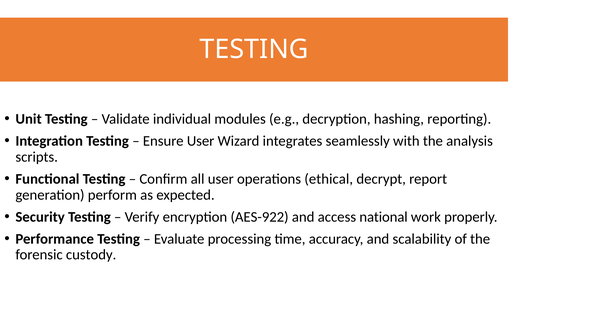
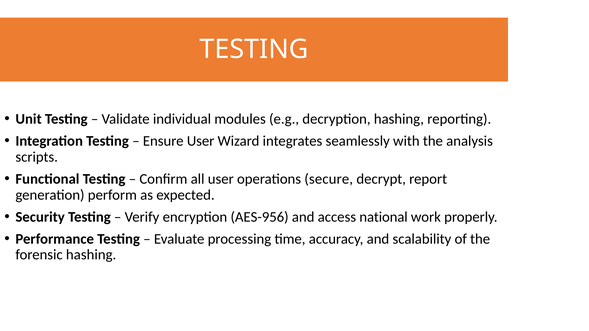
ethical: ethical -> secure (329, 179)
AES-922: AES-922 -> AES-956 (260, 217)
forensic custody: custody -> hashing (91, 255)
